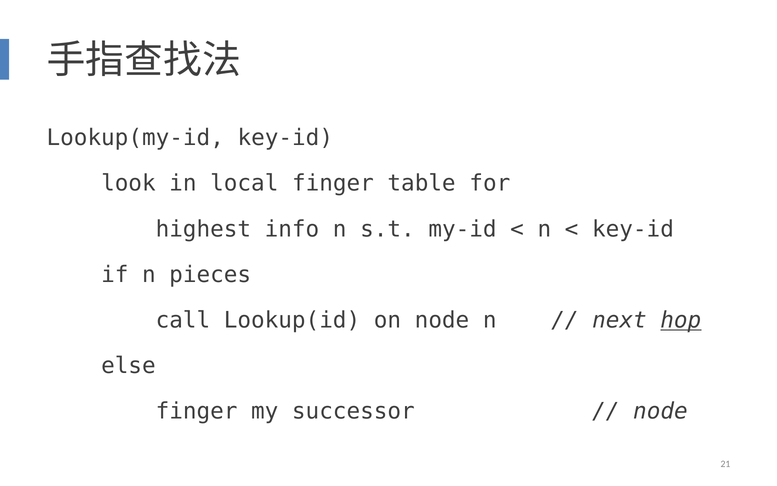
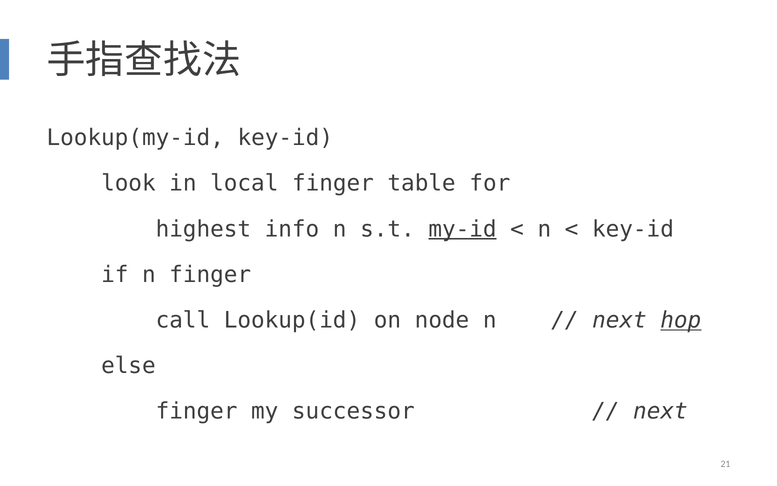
my-id underline: none -> present (462, 229)
n pieces: pieces -> finger (210, 274)
node: node -> next (660, 411)
